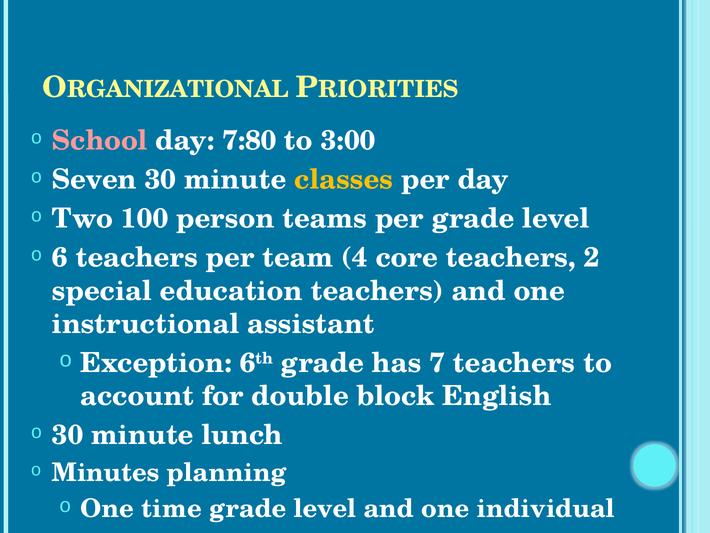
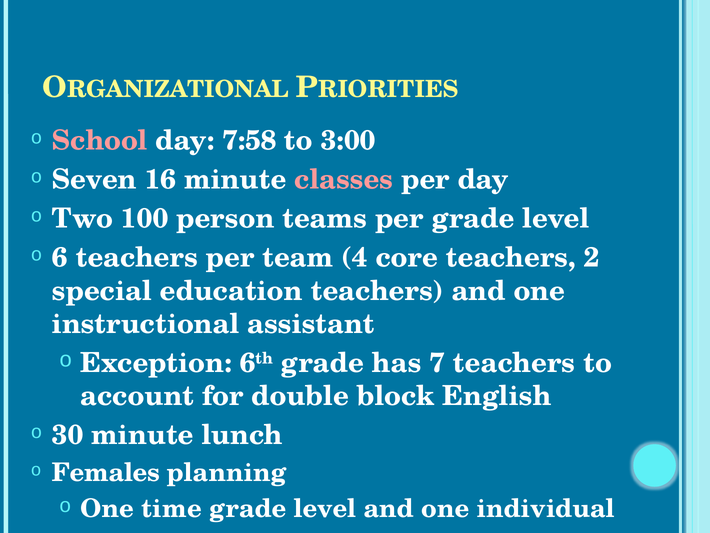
7:80: 7:80 -> 7:58 (249, 140)
Seven 30: 30 -> 16 (160, 179)
classes colour: yellow -> pink (344, 179)
Minutes: Minutes -> Females (106, 473)
